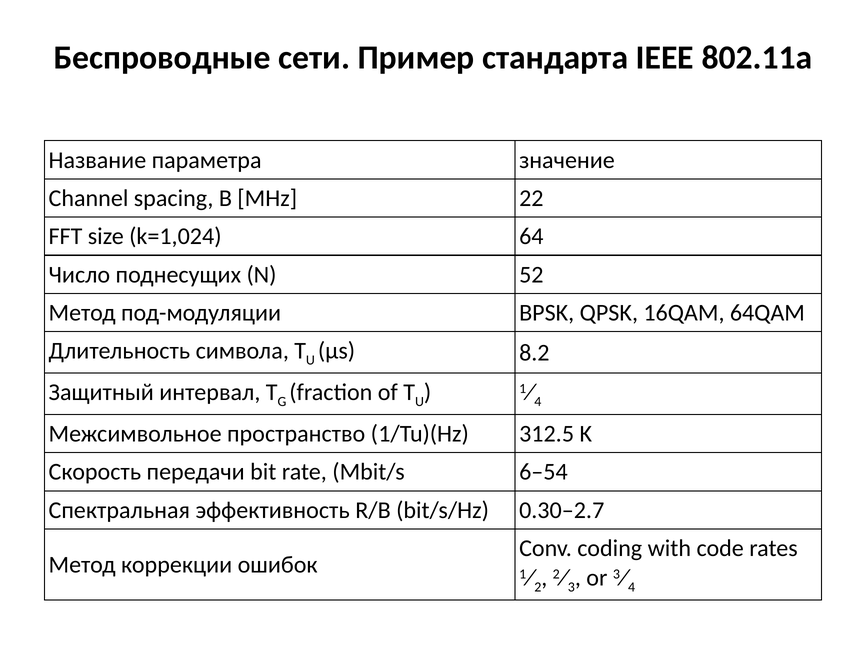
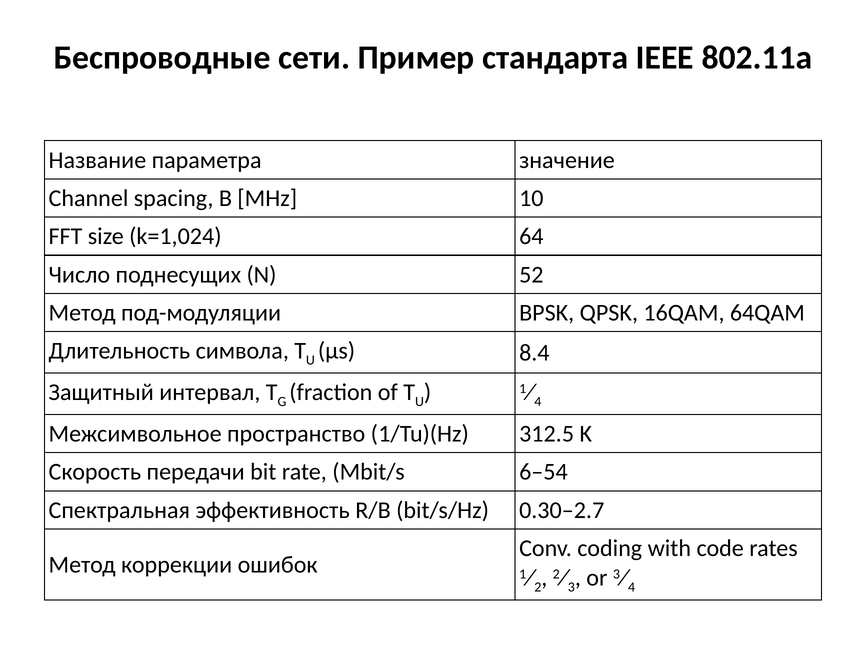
22: 22 -> 10 (531, 198)
8.2: 8.2 -> 8.4 (534, 352)
